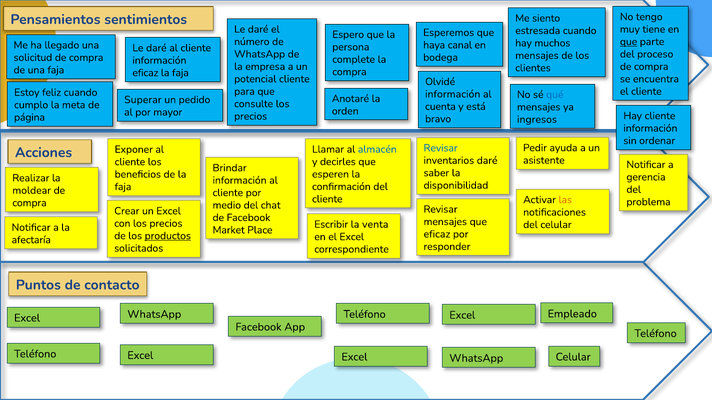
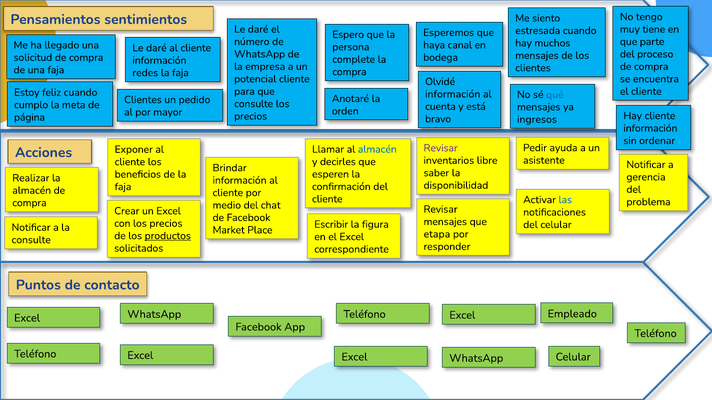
que underline: present -> none (629, 42)
eficaz: eficaz -> redes (145, 73)
Superar: Superar -> Clientes (143, 100)
Revisar colour: blue -> purple (441, 148)
inventarios daré: daré -> libre (487, 161)
moldear: moldear -> almacén (32, 191)
las colour: orange -> blue (565, 200)
venta: venta -> figura (375, 225)
eficaz: eficaz -> etapa (437, 234)
afectaría: afectaría -> consulte (31, 240)
